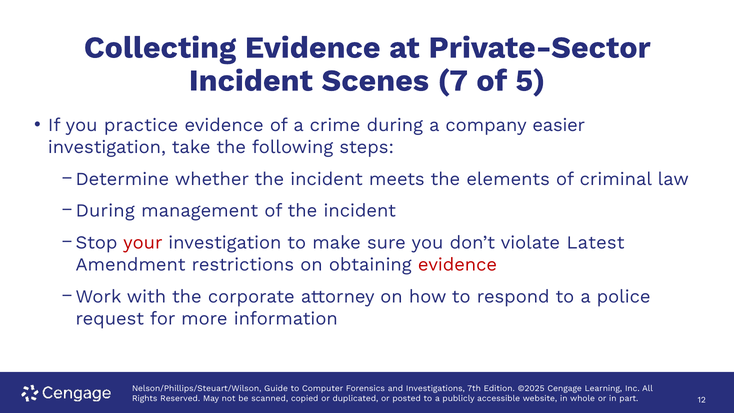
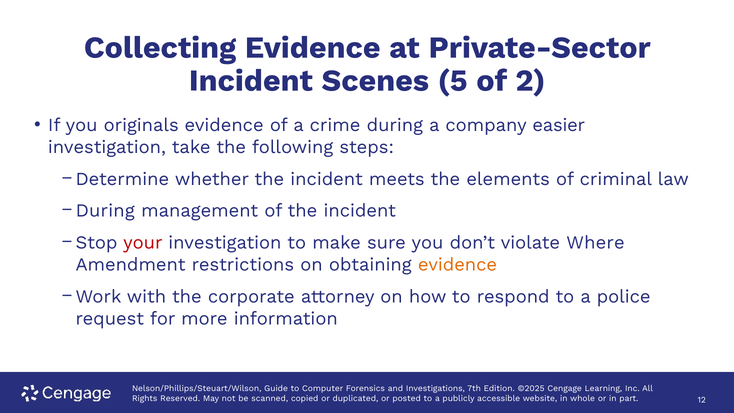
7: 7 -> 5 (453, 81)
5: 5 -> 2 (530, 81)
practice: practice -> originals (141, 125)
Latest: Latest -> Where (596, 243)
evidence colour: red -> orange (457, 265)
